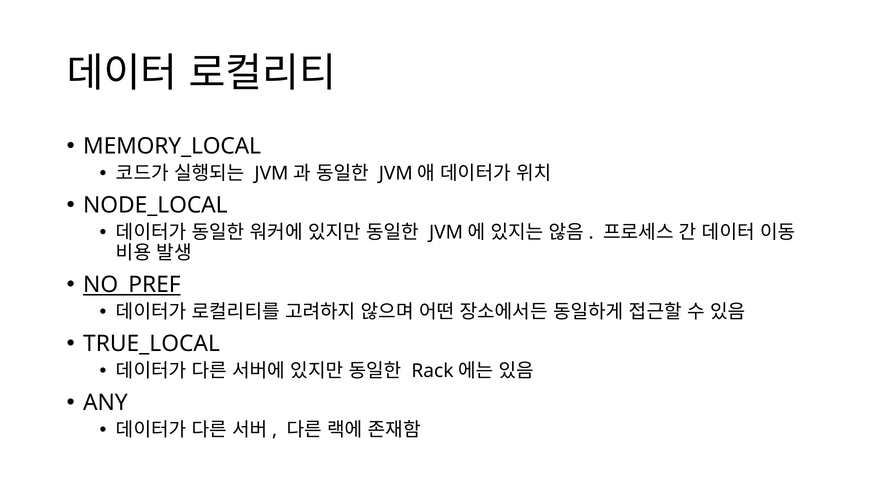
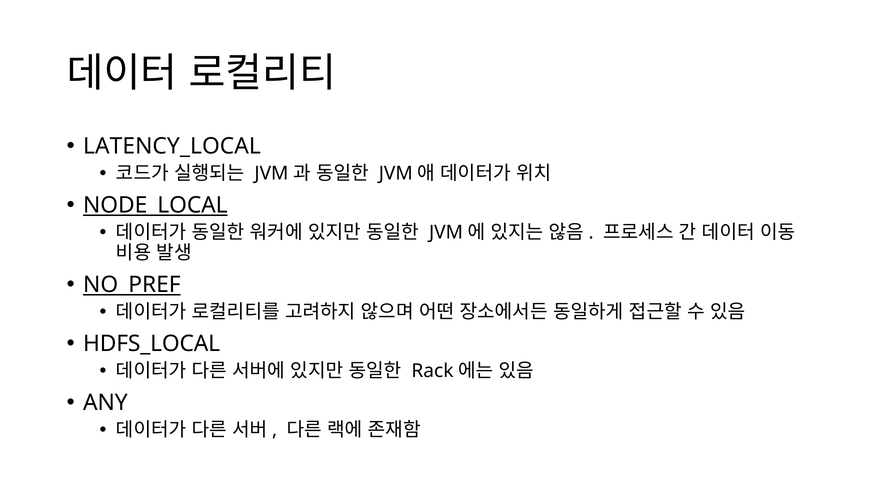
MEMORY_LOCAL: MEMORY_LOCAL -> LATENCY_LOCAL (172, 146)
NODE_LOCAL underline: none -> present (155, 205)
TRUE_LOCAL: TRUE_LOCAL -> HDFS_LOCAL (152, 344)
